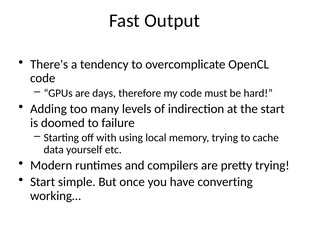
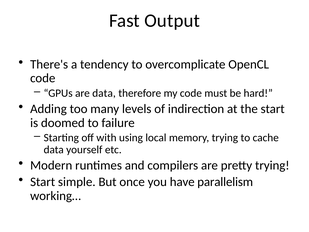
are days: days -> data (104, 93)
converting: converting -> parallelism (225, 182)
